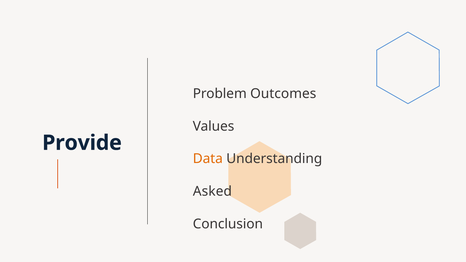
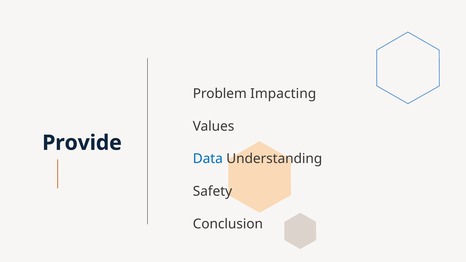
Outcomes: Outcomes -> Impacting (283, 94)
Data colour: orange -> blue (208, 159)
Asked: Asked -> Safety (212, 192)
